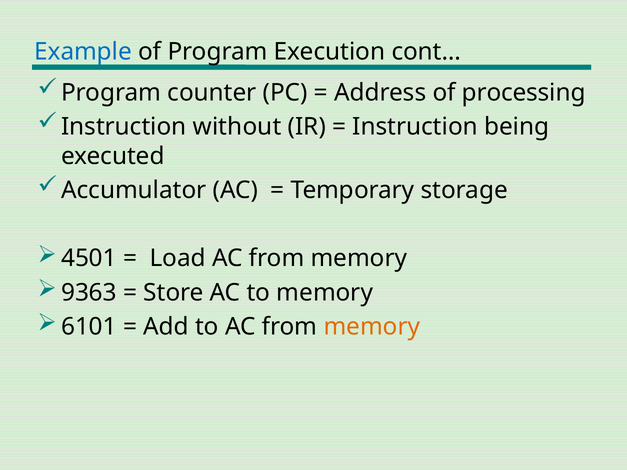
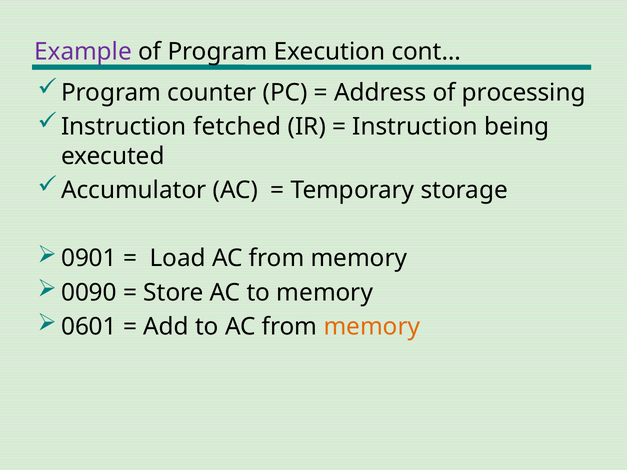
Example colour: blue -> purple (83, 52)
without: without -> fetched (237, 127)
4501: 4501 -> 0901 (89, 259)
9363: 9363 -> 0090 (89, 293)
6101: 6101 -> 0601 (89, 327)
